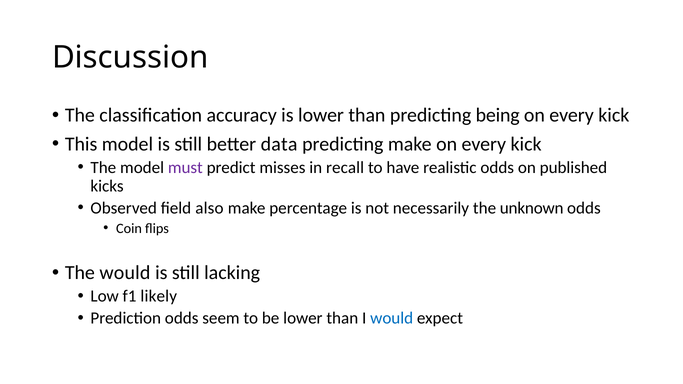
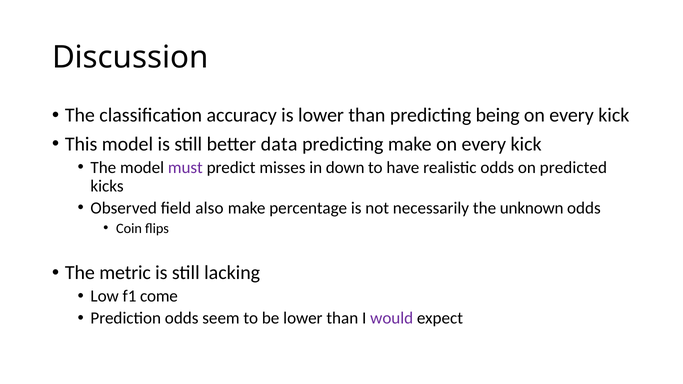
recall: recall -> down (345, 168)
published: published -> predicted (573, 168)
The would: would -> metric (125, 273)
likely: likely -> come (159, 296)
would colour: blue -> purple (392, 318)
